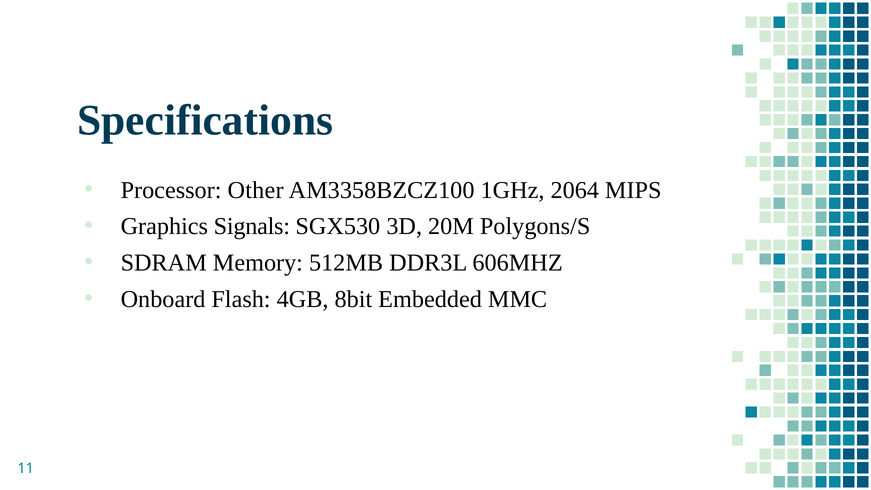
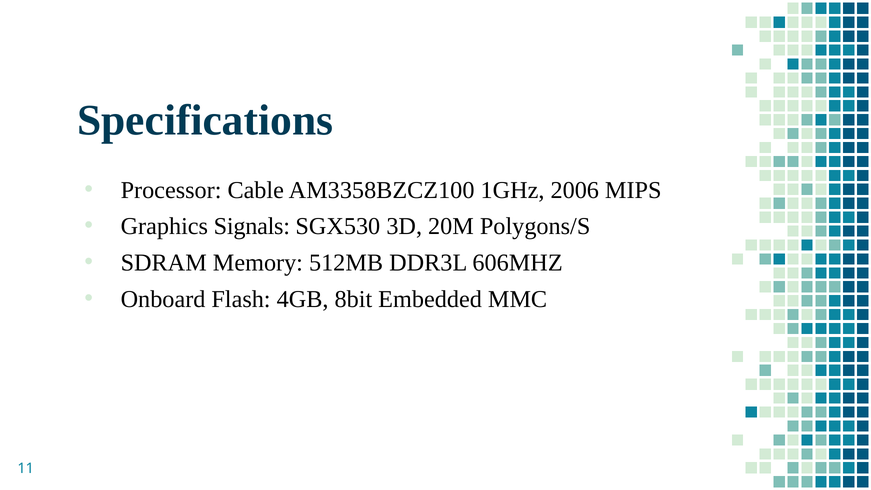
Other: Other -> Cable (256, 190)
2064: 2064 -> 2006 (575, 190)
